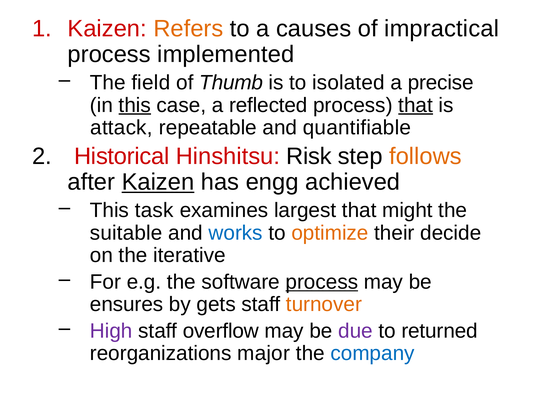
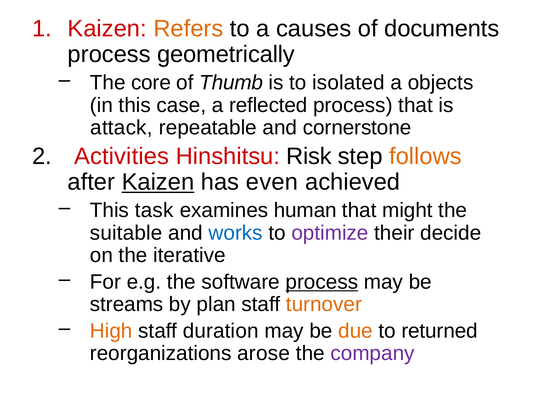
impractical: impractical -> documents (442, 29)
implemented: implemented -> geometrically (226, 54)
field: field -> core (151, 83)
precise: precise -> objects (441, 83)
this underline: present -> none (135, 105)
that underline: present -> none (416, 105)
quantifiable: quantifiable -> cornerstone (357, 127)
Historical: Historical -> Activities (122, 156)
engg: engg -> even (272, 182)
largest: largest -> human (305, 210)
optimize colour: orange -> purple (330, 233)
ensures: ensures -> streams (127, 304)
gets: gets -> plan (216, 304)
High colour: purple -> orange (111, 331)
overflow: overflow -> duration (221, 331)
due colour: purple -> orange (355, 331)
major: major -> arose (264, 353)
company colour: blue -> purple (373, 353)
